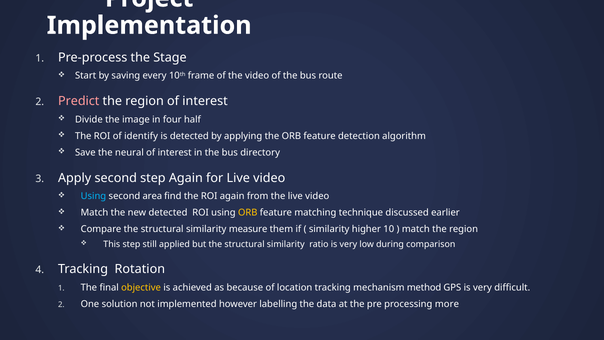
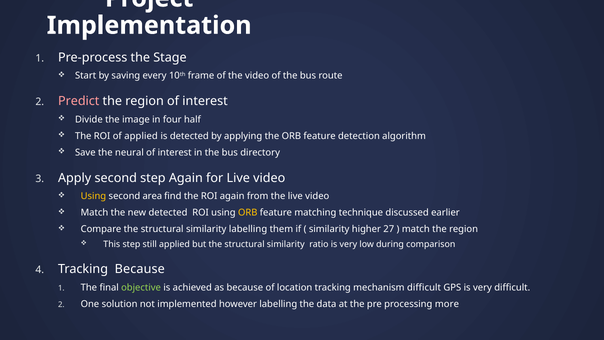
of identify: identify -> applied (141, 136)
Using colour: light blue -> yellow (93, 196)
similarity measure: measure -> labelling (248, 229)
10: 10 -> 27 (389, 229)
Tracking Rotation: Rotation -> Because (140, 269)
objective colour: yellow -> light green (141, 287)
mechanism method: method -> difficult (424, 287)
